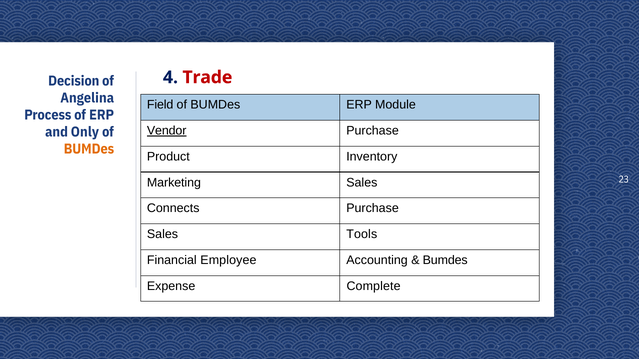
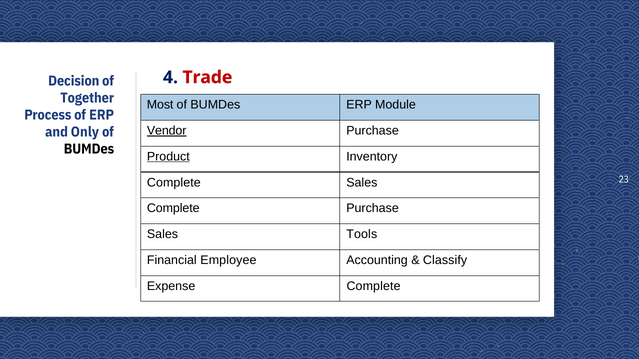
Angelina: Angelina -> Together (87, 98)
Field: Field -> Most (160, 105)
BUMDes colour: orange -> black (89, 149)
Product underline: none -> present (168, 157)
Marketing: Marketing -> Complete (174, 183)
Connects: Connects -> Complete (173, 209)
Bumdes: Bumdes -> Classify (445, 260)
